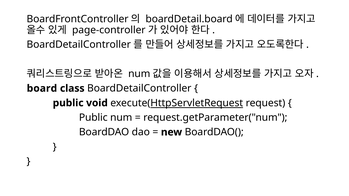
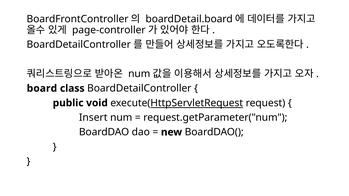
Public: Public -> Insert (93, 118)
